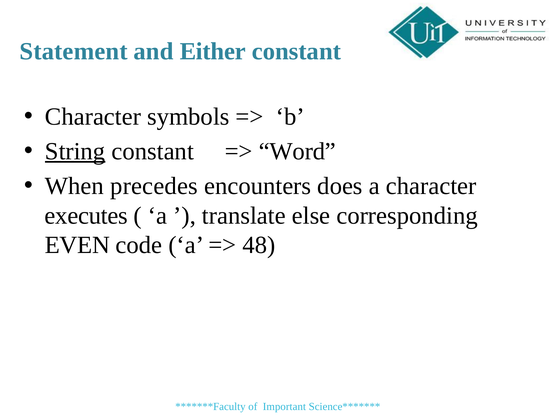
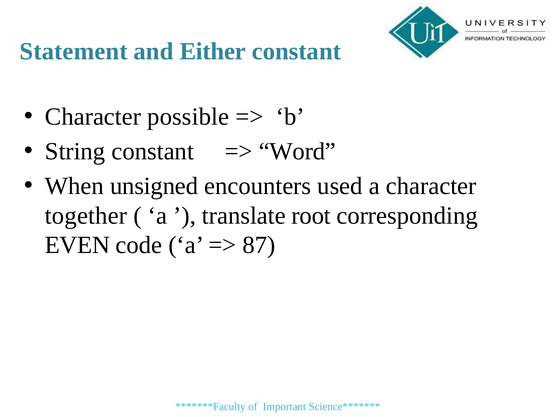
symbols: symbols -> possible (188, 117)
String underline: present -> none (75, 151)
precedes: precedes -> unsigned (154, 186)
does: does -> used (340, 186)
executes: executes -> together (86, 216)
else: else -> root (311, 216)
48: 48 -> 87 (259, 245)
